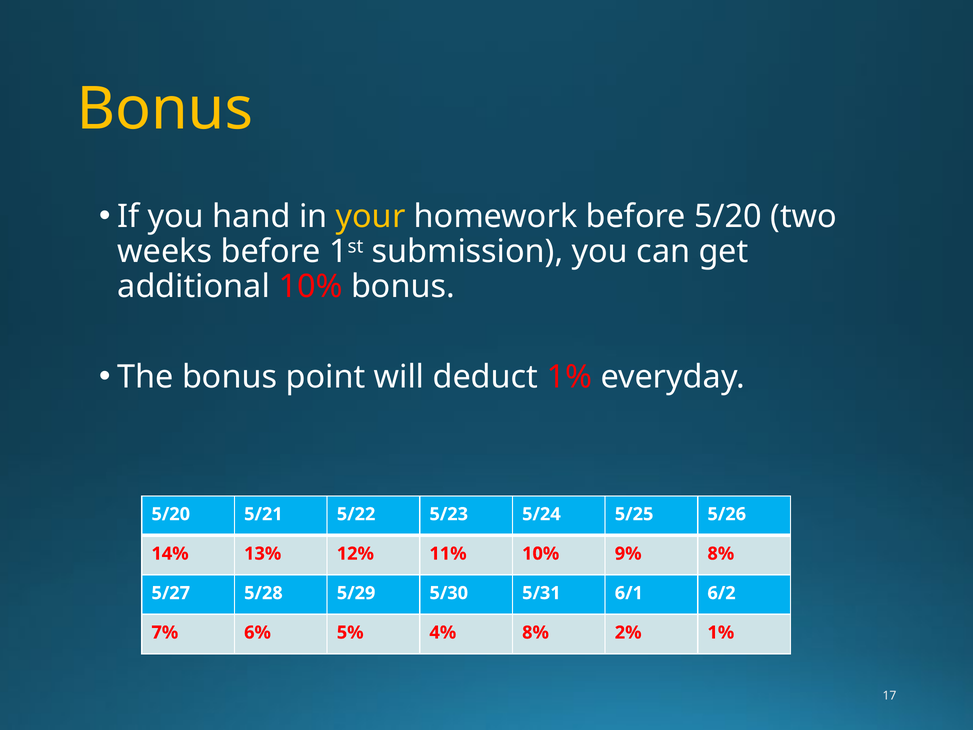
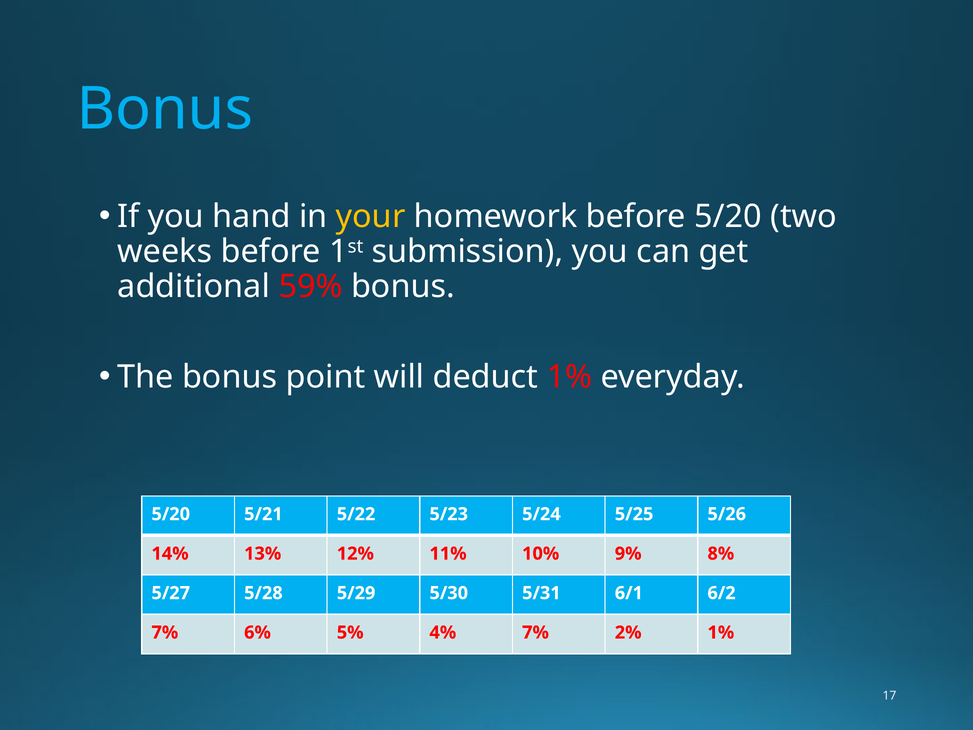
Bonus colour: yellow -> light blue (165, 109)
additional 10%: 10% -> 59% (311, 286)
4% 8%: 8% -> 7% (536, 632)
